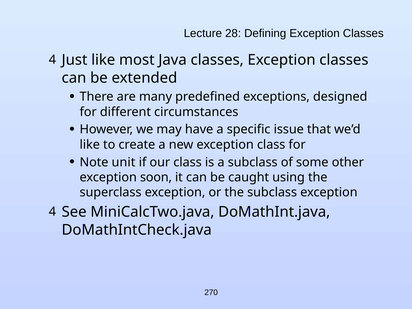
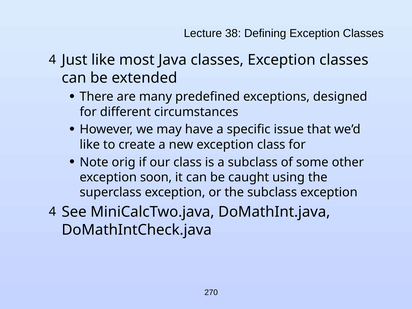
28: 28 -> 38 (233, 33)
unit: unit -> orig (124, 162)
